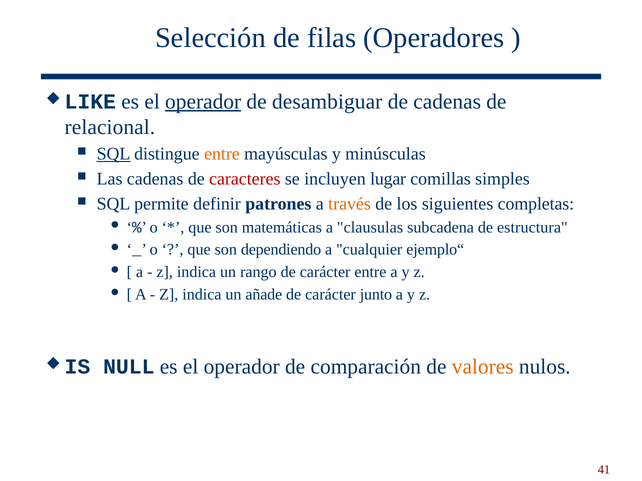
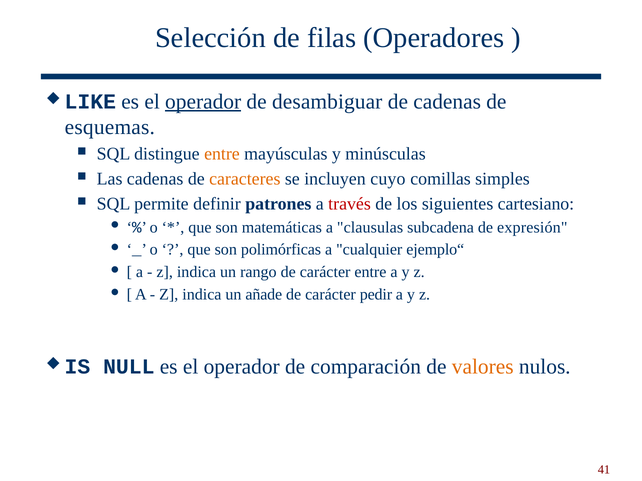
relacional: relacional -> esquemas (110, 127)
SQL underline: present -> none (114, 154)
caracteres colour: red -> orange (245, 179)
lugar: lugar -> cuyo (388, 179)
través colour: orange -> red (350, 204)
completas: completas -> cartesiano (536, 204)
estructura: estructura -> expresión (532, 227)
dependiendo: dependiendo -> polimórficas (281, 250)
junto: junto -> pedir (376, 295)
